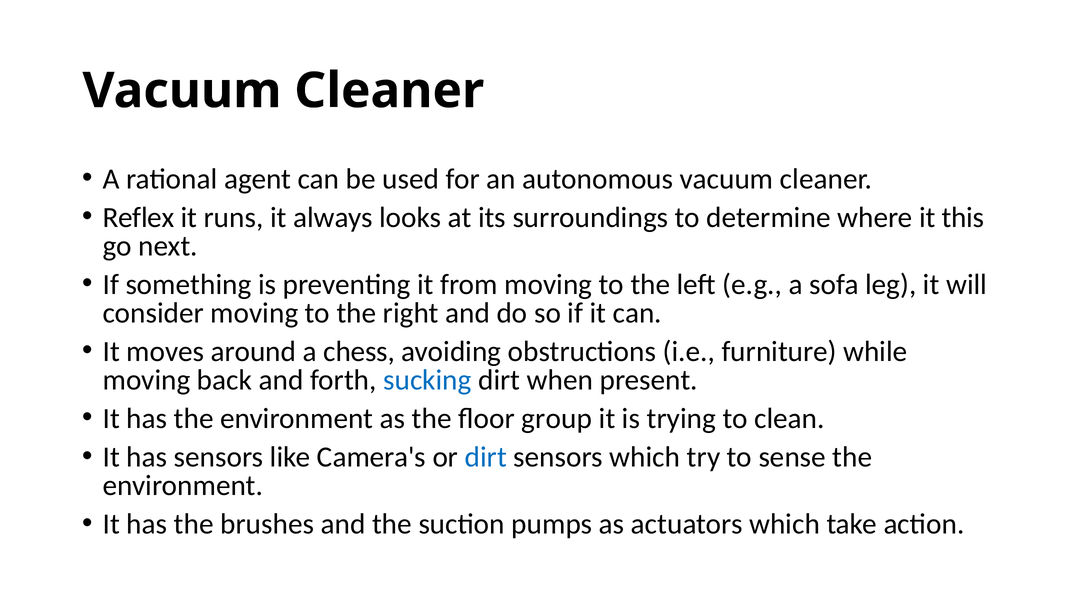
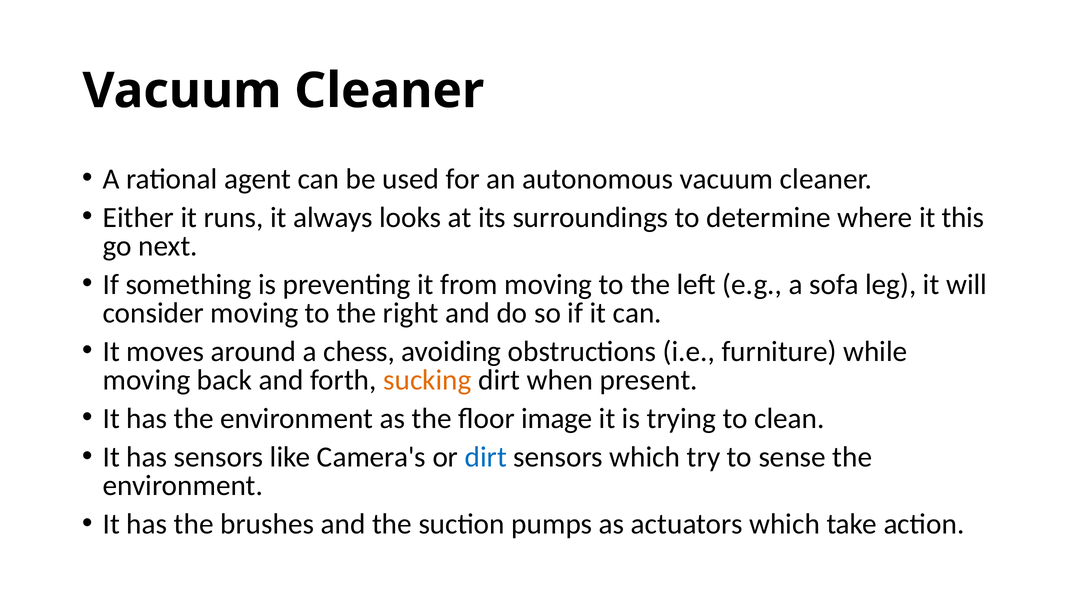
Reflex: Reflex -> Either (138, 218)
sucking colour: blue -> orange (427, 380)
group: group -> image (557, 419)
